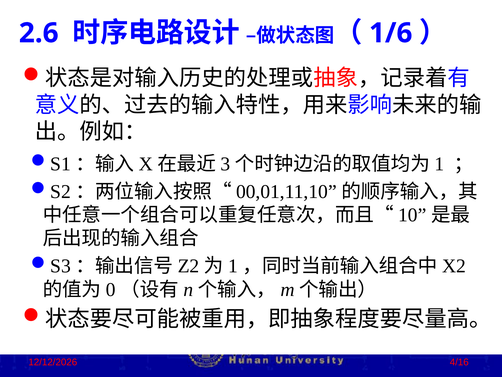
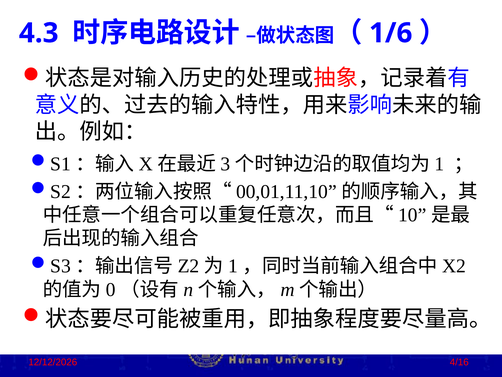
2.6: 2.6 -> 4.3 (39, 33)
